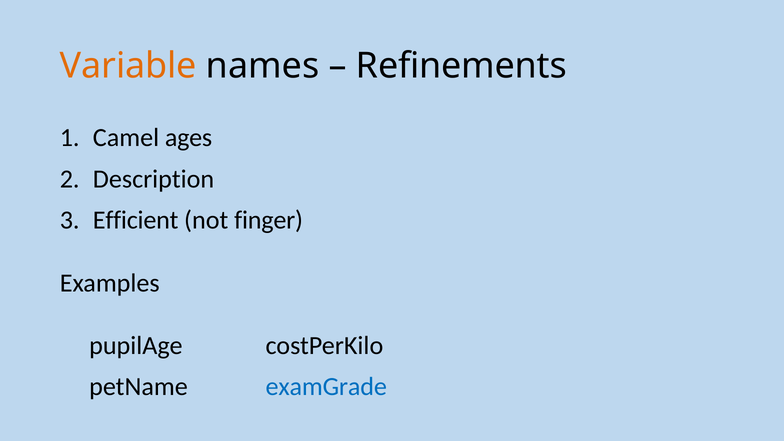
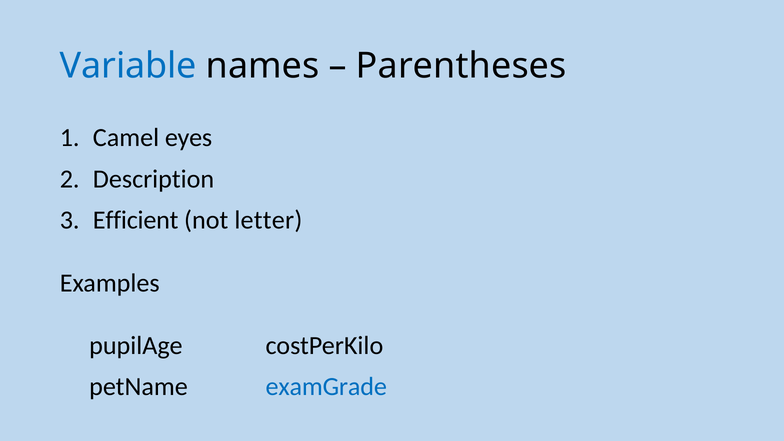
Variable colour: orange -> blue (128, 66)
Refinements: Refinements -> Parentheses (461, 66)
ages: ages -> eyes (188, 138)
finger: finger -> letter (268, 220)
